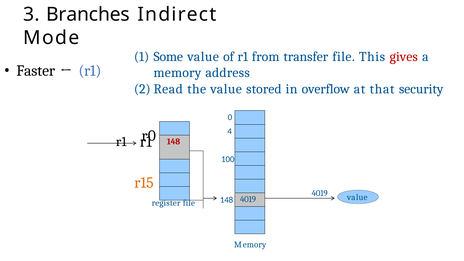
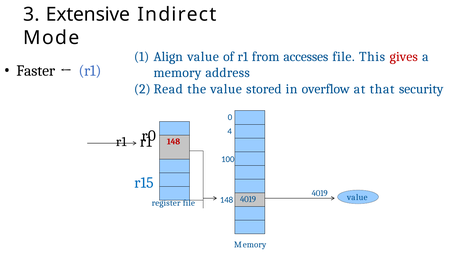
Branches: Branches -> Extensive (88, 14)
Some: Some -> Align (168, 57)
transfer: transfer -> accesses (306, 57)
r15 colour: orange -> blue (144, 183)
